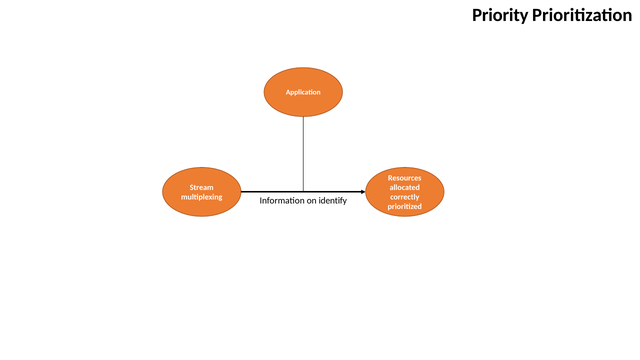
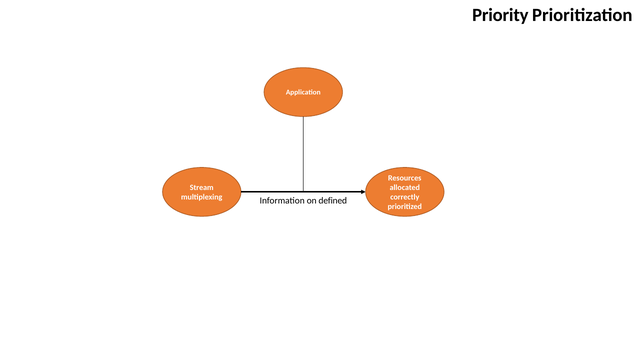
identify: identify -> defined (333, 201)
